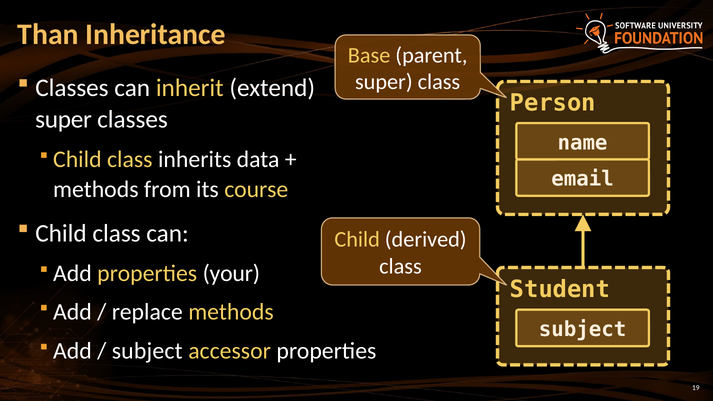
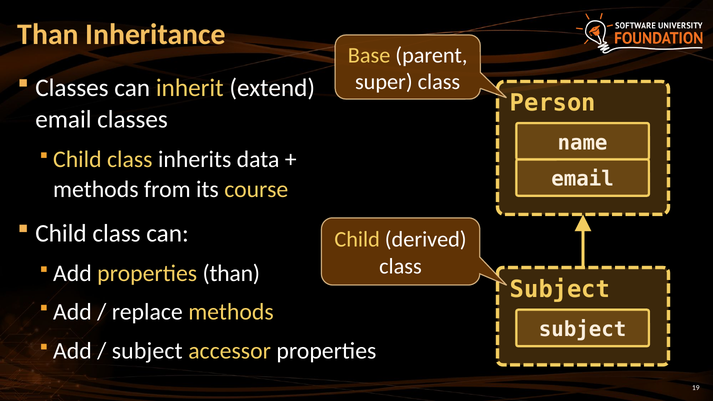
super: super -> email (63, 120)
Add properties your: your -> than (231, 273)
Student: Student -> Subject (560, 289)
